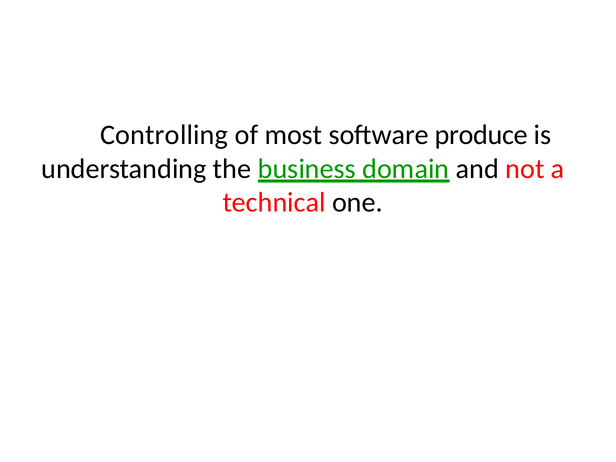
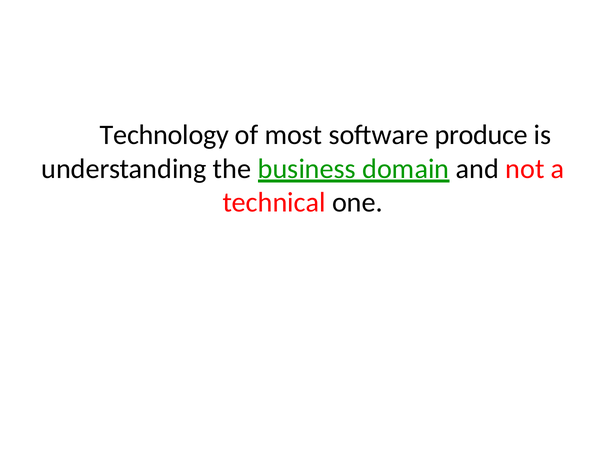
Controlling: Controlling -> Technology (164, 135)
